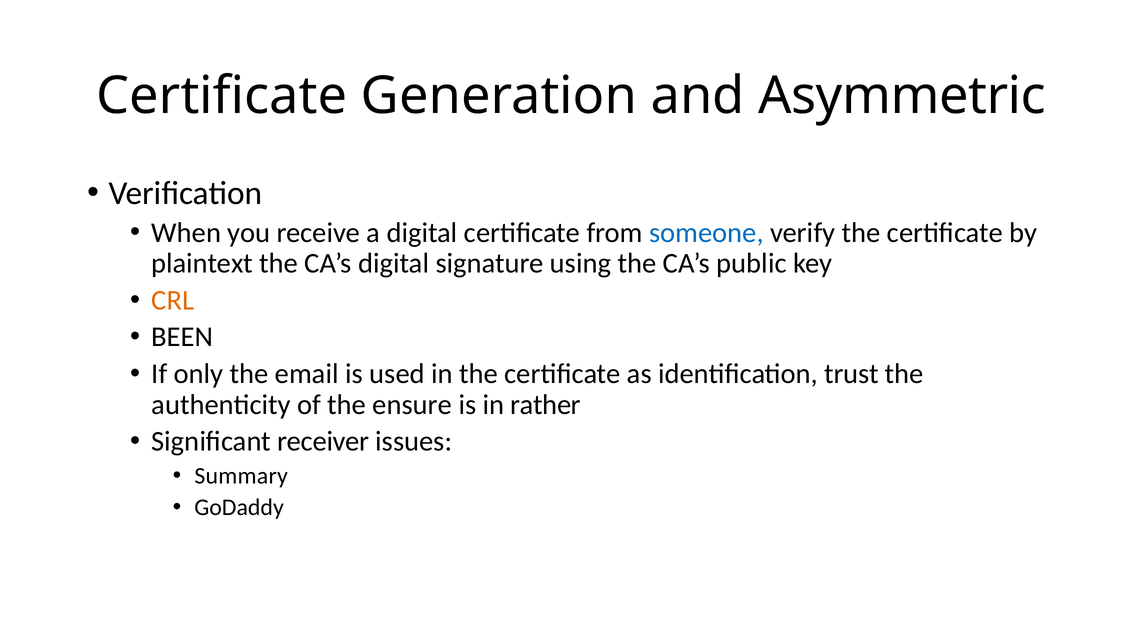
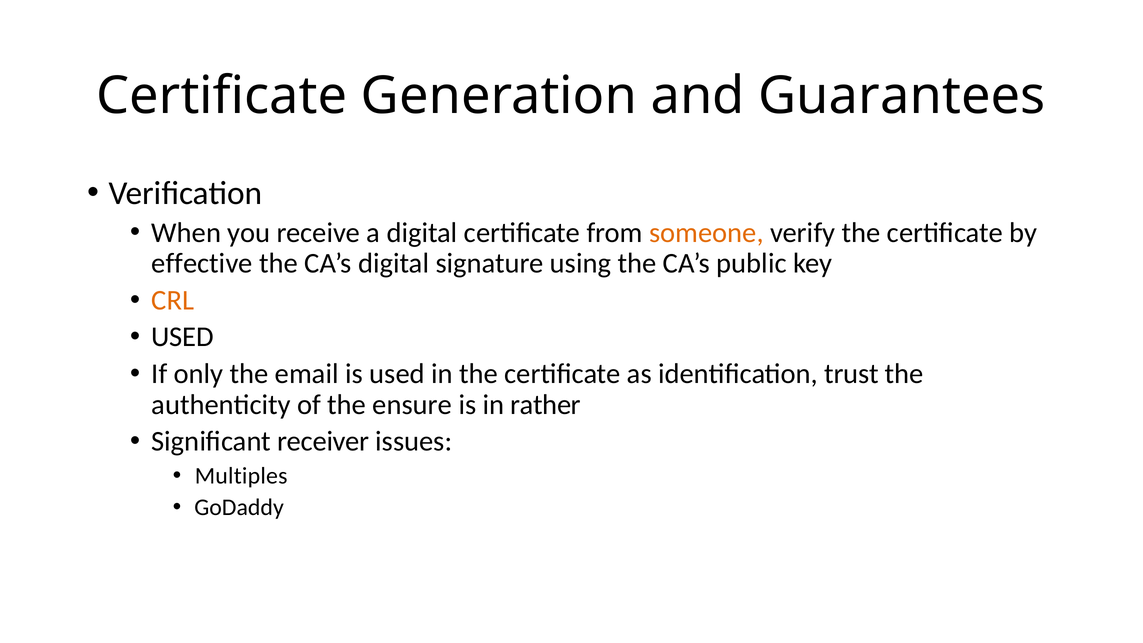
Asymmetric: Asymmetric -> Guarantees (902, 96)
someone colour: blue -> orange (706, 233)
plaintext: plaintext -> effective (202, 263)
BEEN: BEEN -> USED (183, 337)
Summary: Summary -> Multiples (241, 476)
